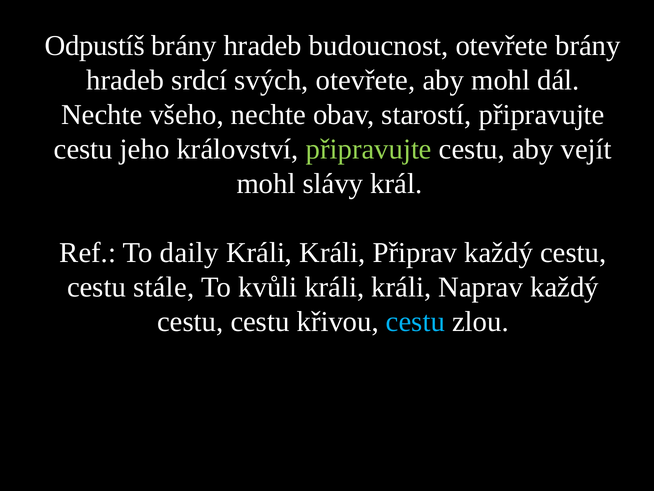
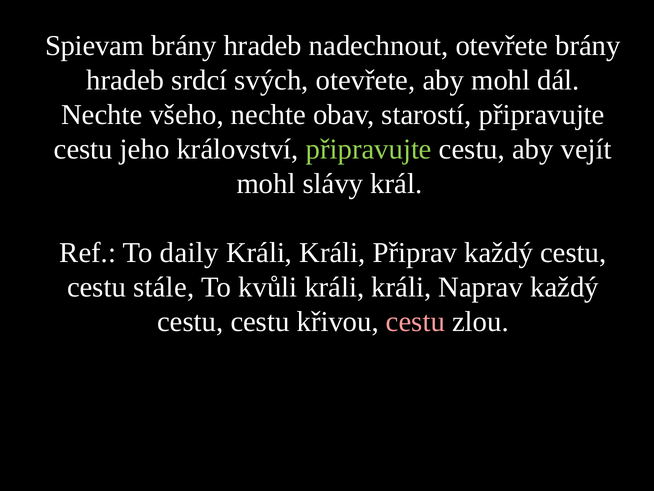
Odpustíš: Odpustíš -> Spievam (95, 45)
budoucnost: budoucnost -> nadechnout (379, 45)
cestu colour: light blue -> pink (415, 322)
